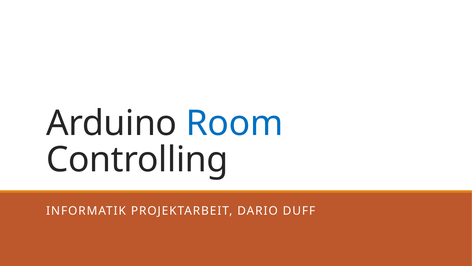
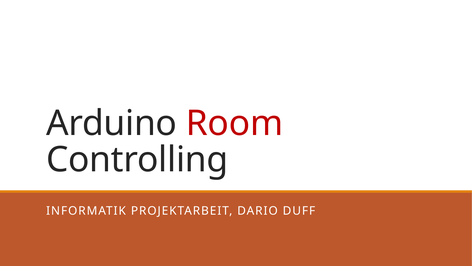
Room colour: blue -> red (234, 123)
